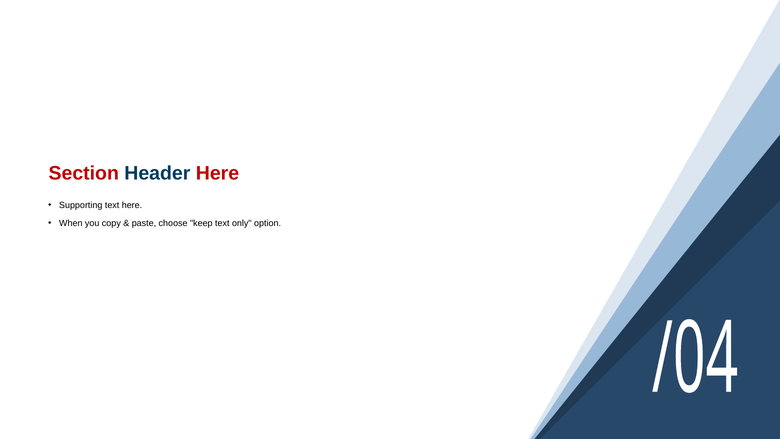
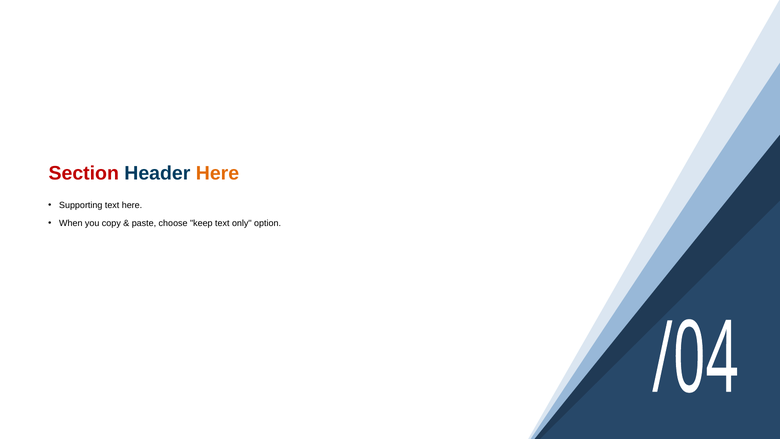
Here colour: red -> orange (217, 173)
